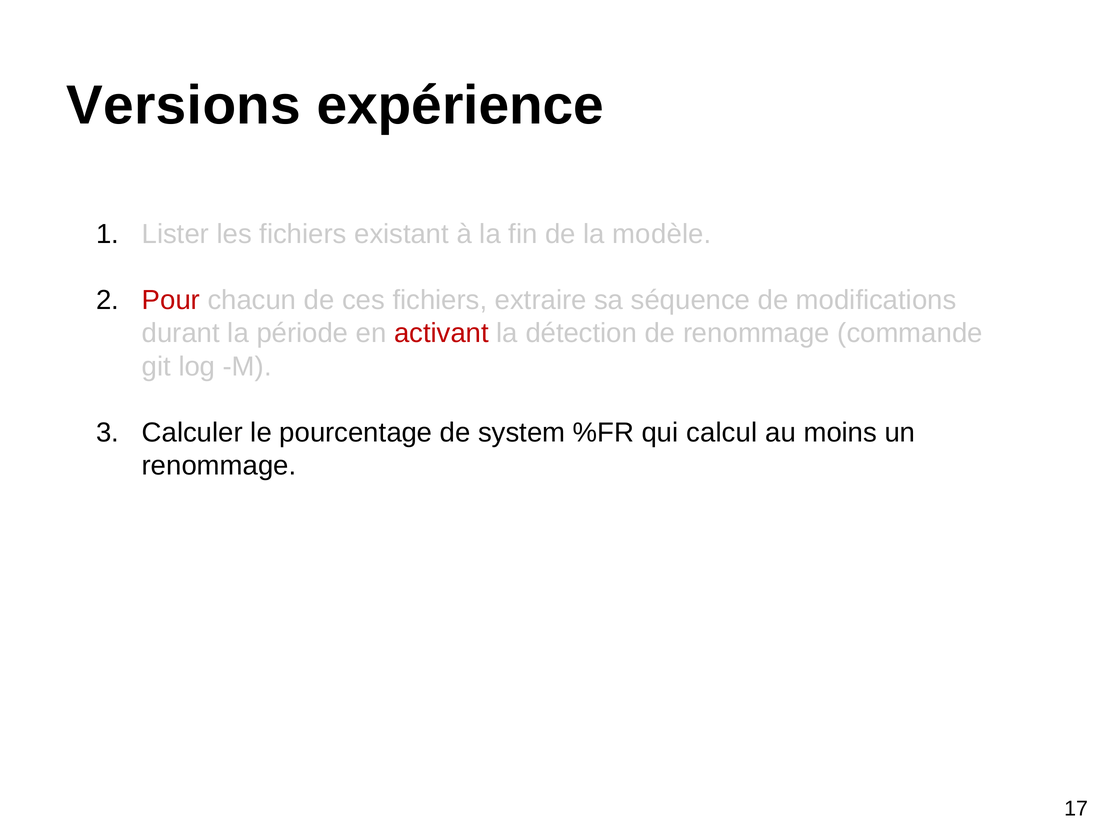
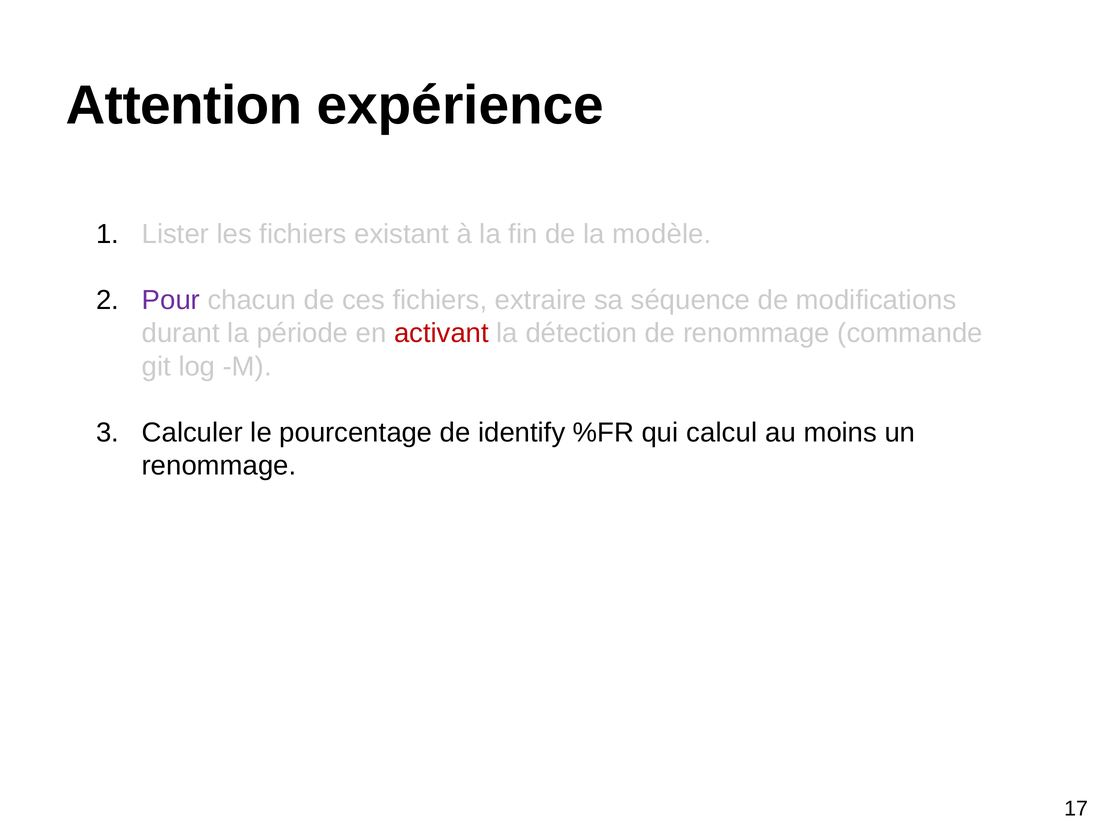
Versions: Versions -> Attention (184, 106)
Pour colour: red -> purple (171, 300)
system: system -> identify (522, 432)
